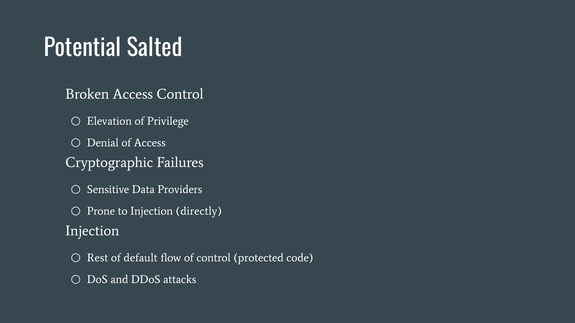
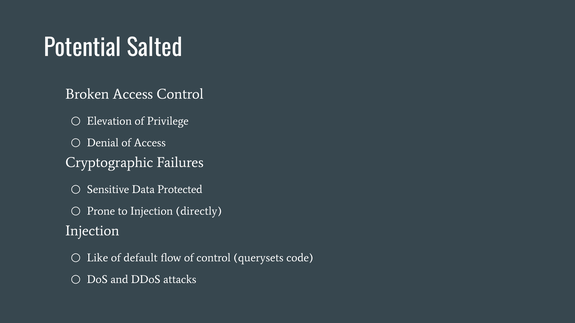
Providers: Providers -> Protected (180, 190)
Rest: Rest -> Like (98, 258)
protected: protected -> querysets (258, 258)
